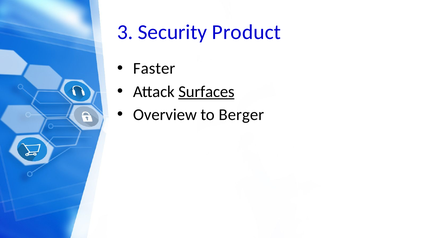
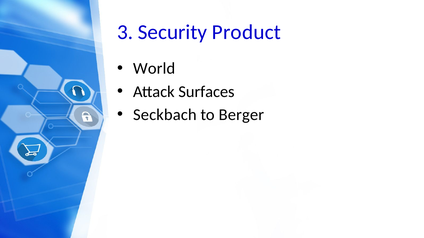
Faster: Faster -> World (154, 69)
Surfaces underline: present -> none (206, 92)
Overview: Overview -> Seckbach (165, 115)
